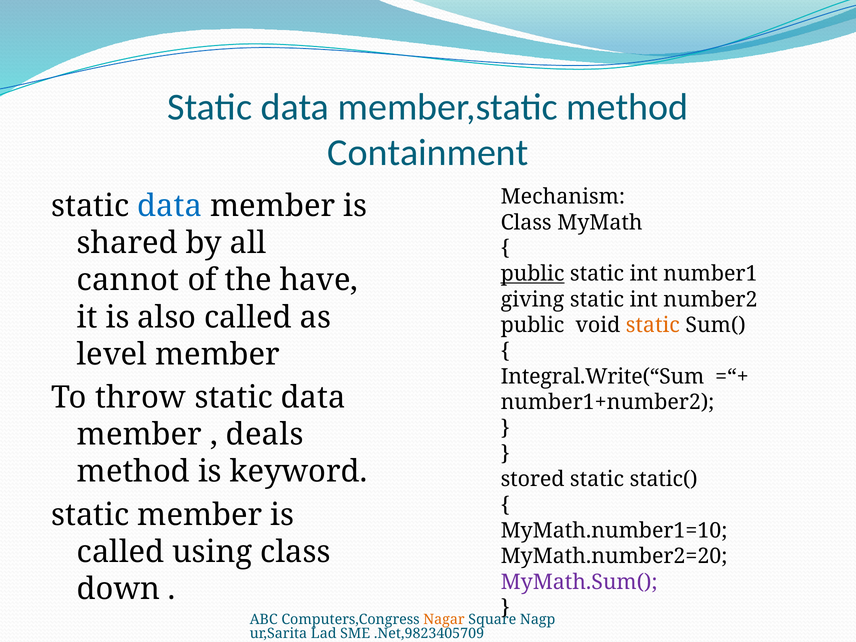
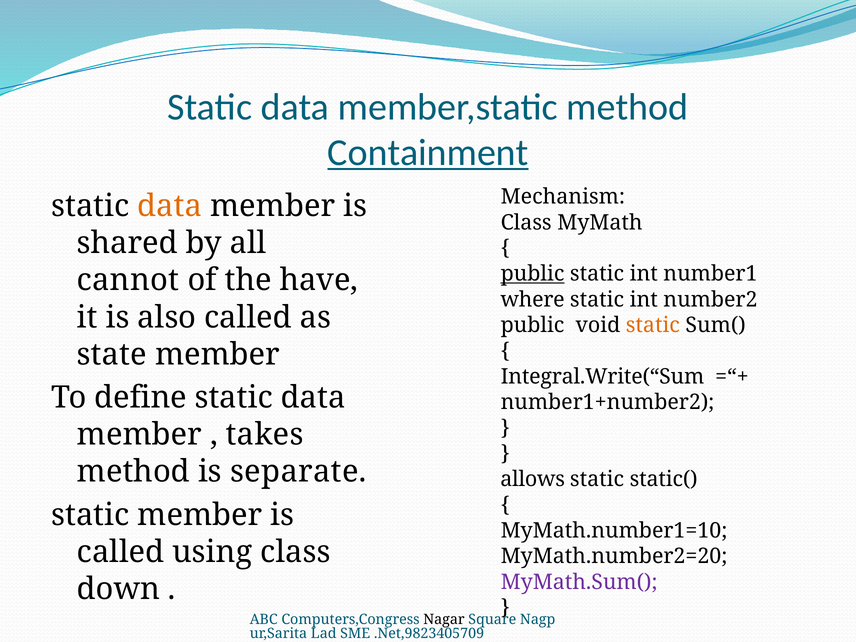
Containment underline: none -> present (428, 153)
data colour: blue -> orange (170, 206)
giving: giving -> where (533, 300)
level: level -> state (112, 354)
throw: throw -> define (141, 398)
deals: deals -> takes (265, 435)
keyword: keyword -> separate (298, 472)
stored: stored -> allows (533, 479)
Nagar colour: orange -> black (444, 619)
